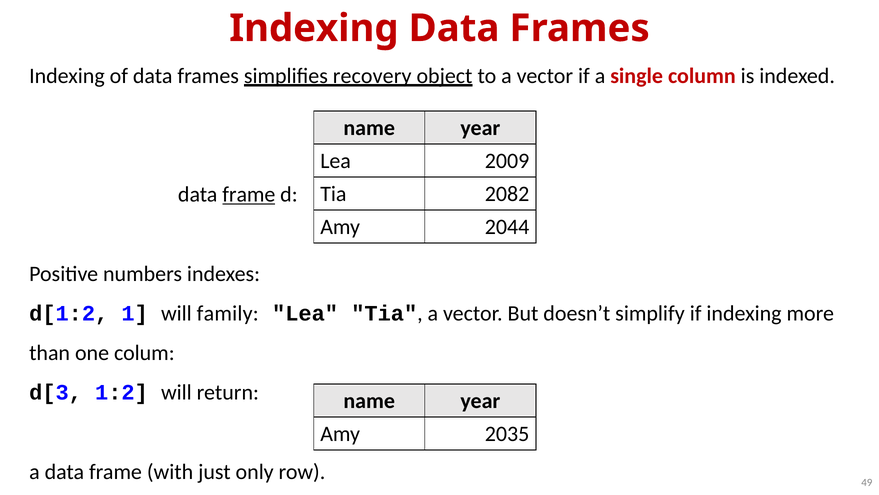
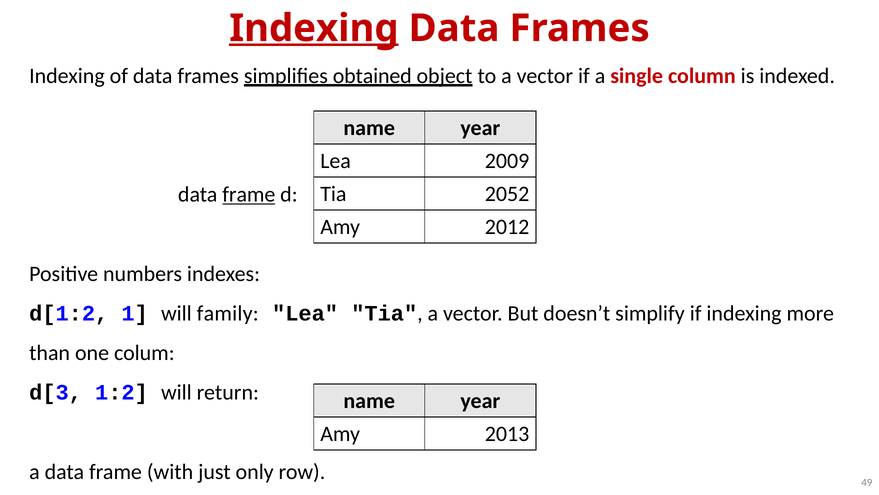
Indexing underline: none -> present (314, 28)
recovery: recovery -> obtained (372, 76)
2082: 2082 -> 2052 (507, 194)
2044: 2044 -> 2012 (507, 227)
2035: 2035 -> 2013 (507, 433)
